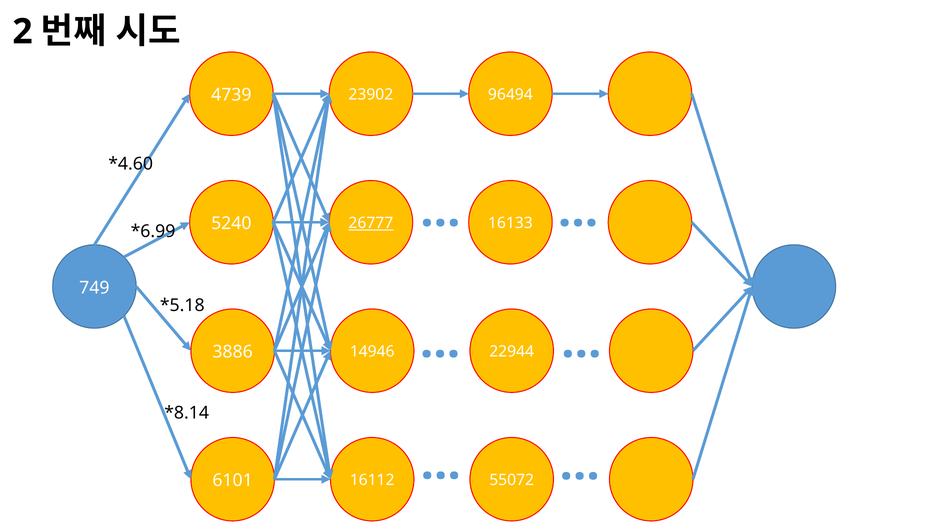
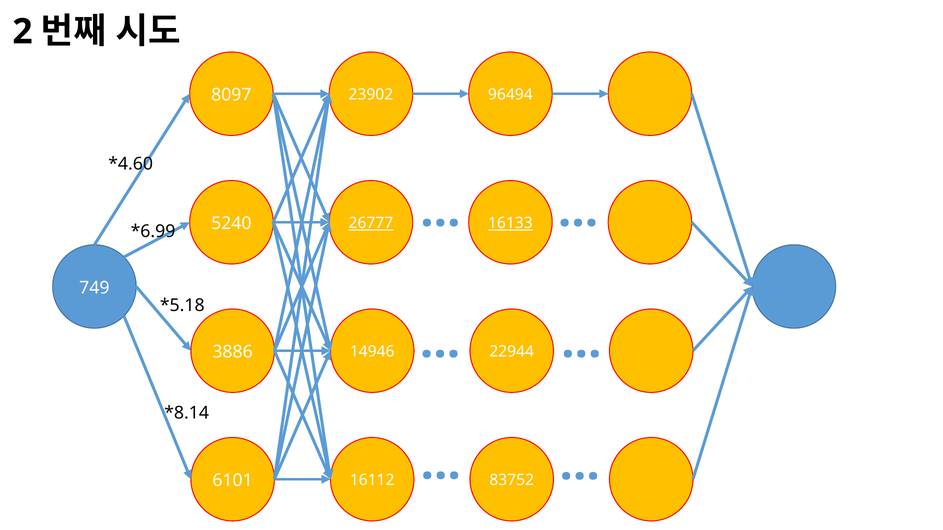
4739: 4739 -> 8097 (231, 95)
16133 underline: none -> present (510, 224)
55072: 55072 -> 83752 (512, 481)
